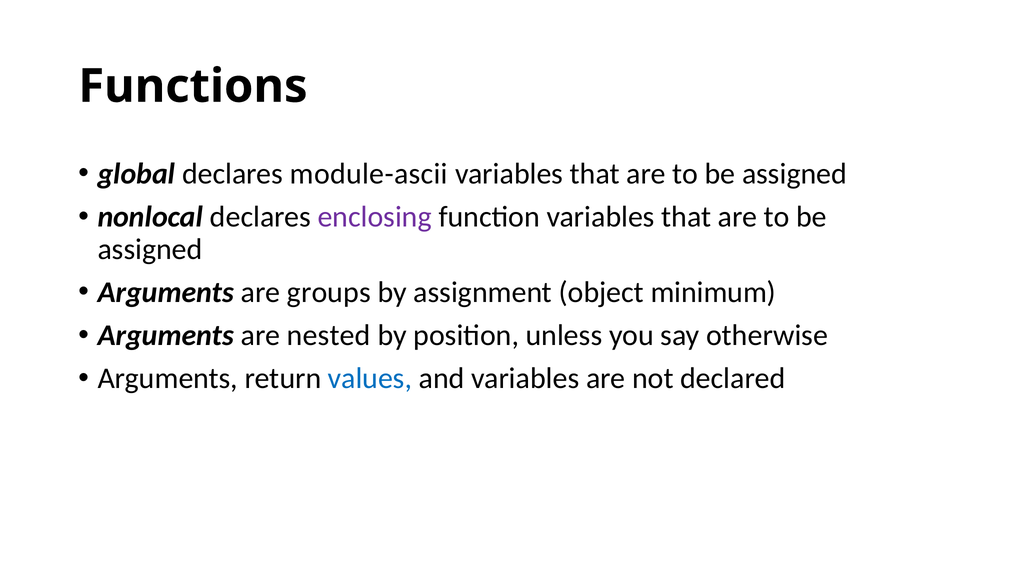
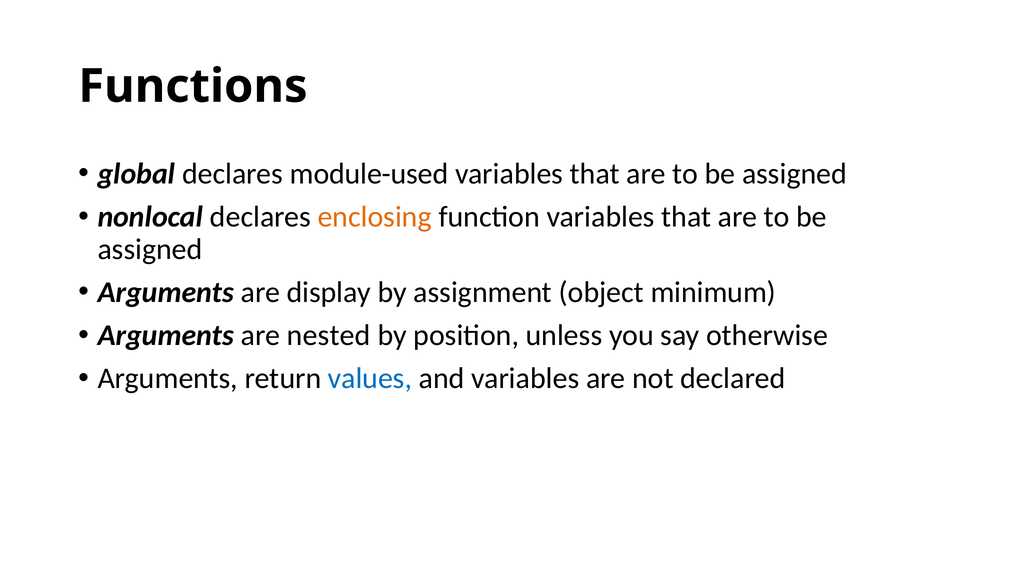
module-ascii: module-ascii -> module-used (369, 174)
enclosing colour: purple -> orange (375, 217)
groups: groups -> display (329, 292)
